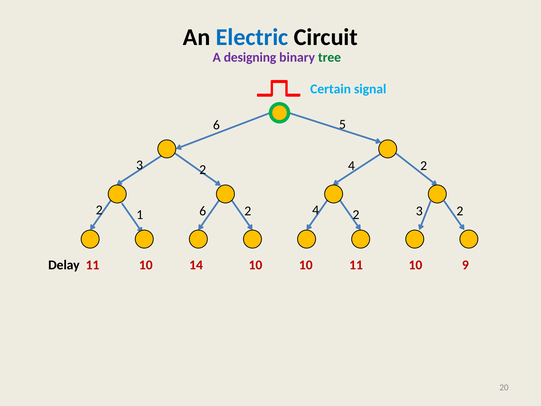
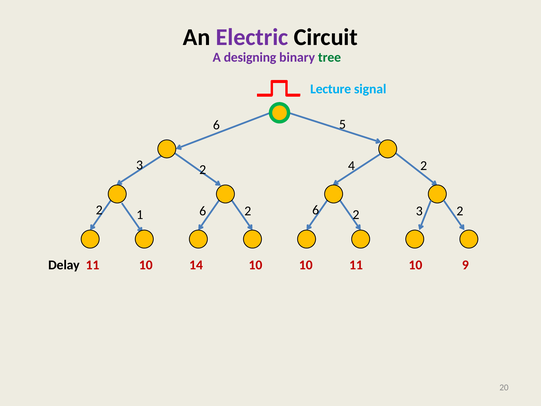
Electric colour: blue -> purple (252, 37)
Certain: Certain -> Lecture (331, 89)
1 2 4: 4 -> 6 (316, 210)
